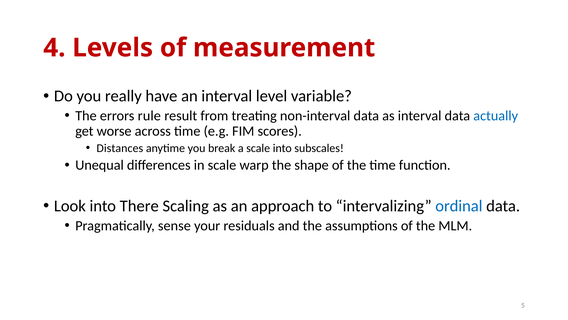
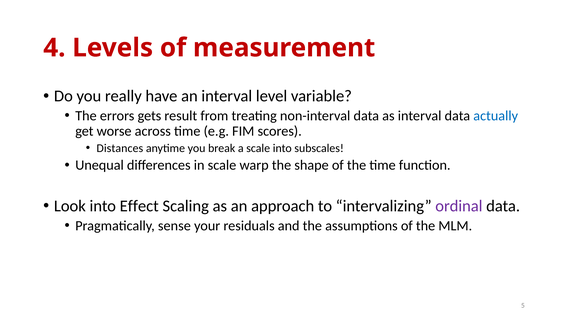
rule: rule -> gets (149, 116)
There: There -> Effect (139, 206)
ordinal colour: blue -> purple (459, 206)
